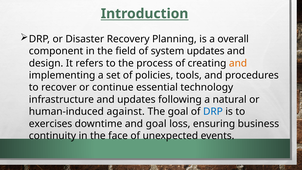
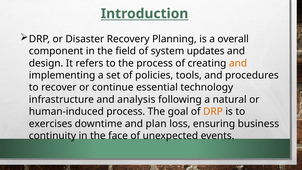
and updates: updates -> analysis (136, 99)
human-induced against: against -> process (126, 112)
DRP colour: blue -> orange (213, 112)
and goal: goal -> plan (156, 124)
